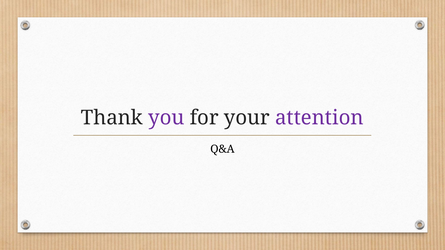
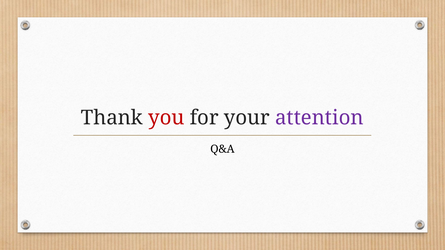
you colour: purple -> red (166, 118)
